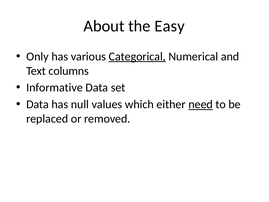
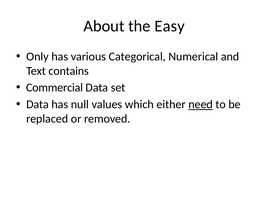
Categorical underline: present -> none (137, 56)
columns: columns -> contains (69, 71)
Informative: Informative -> Commercial (55, 88)
